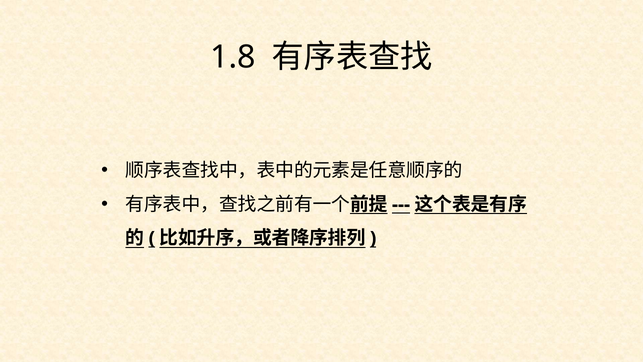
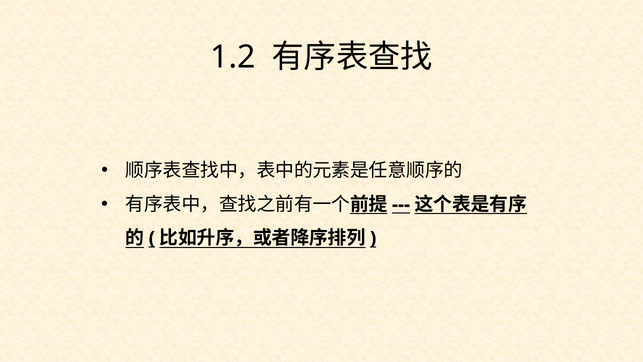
1.8: 1.8 -> 1.2 (233, 57)
